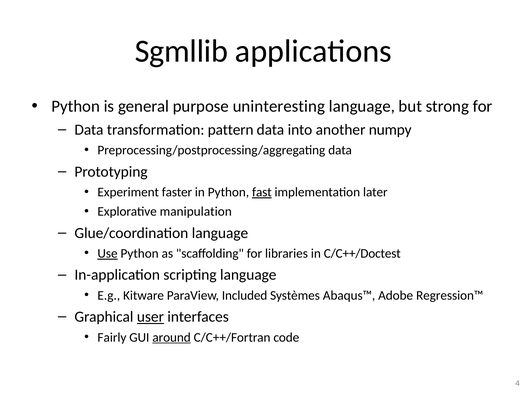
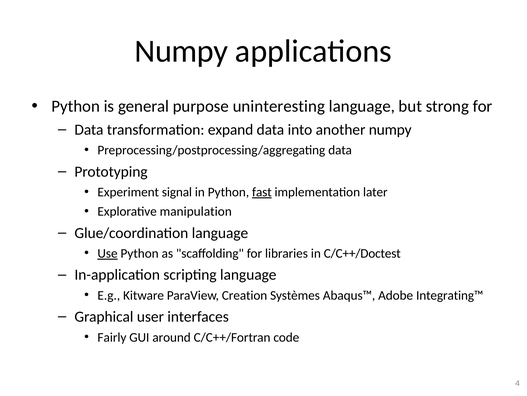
Sgmllib: Sgmllib -> Numpy (181, 51)
pattern: pattern -> expand (231, 129)
faster: faster -> signal (177, 192)
Included: Included -> Creation (245, 295)
Regression™: Regression™ -> Integrating™ (450, 295)
user underline: present -> none (150, 316)
around underline: present -> none (172, 337)
